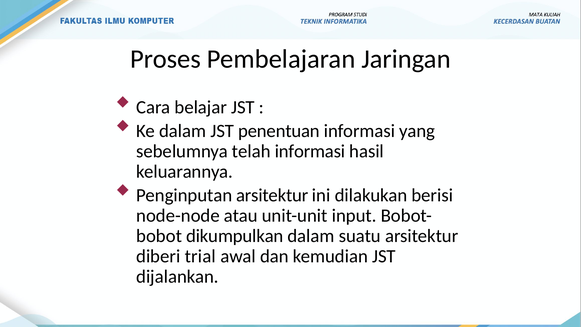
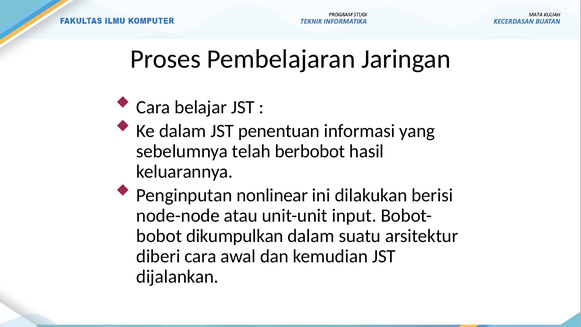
telah informasi: informasi -> berbobot (310, 151)
Penginputan arsitektur: arsitektur -> nonlinear (272, 195)
diberi trial: trial -> cara (201, 256)
